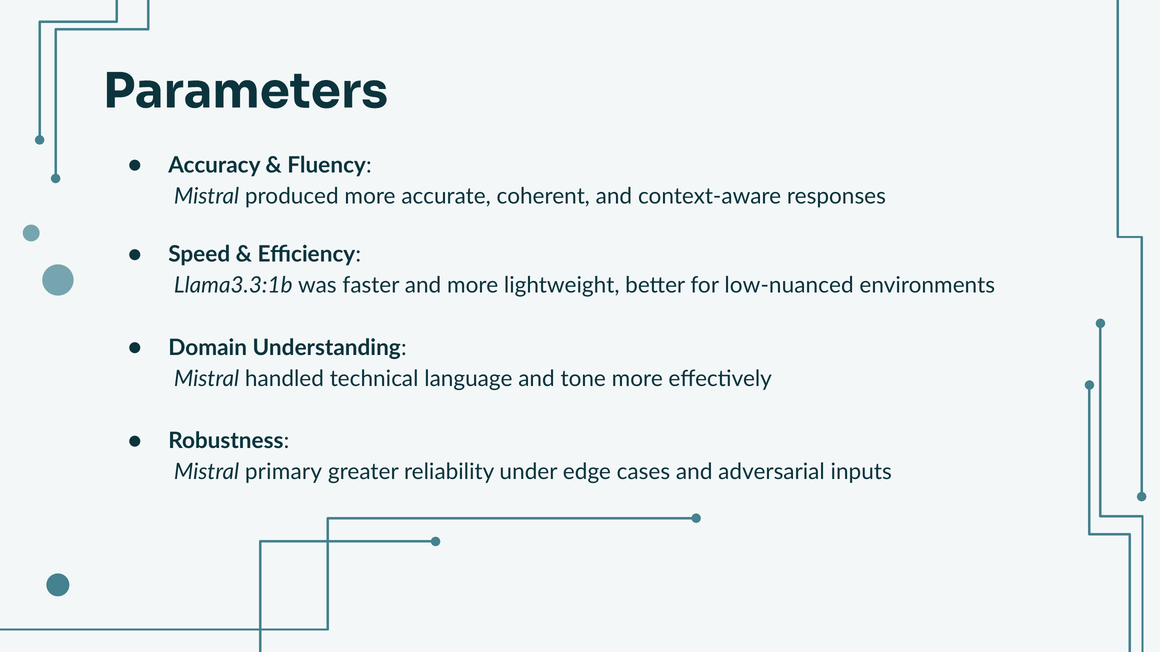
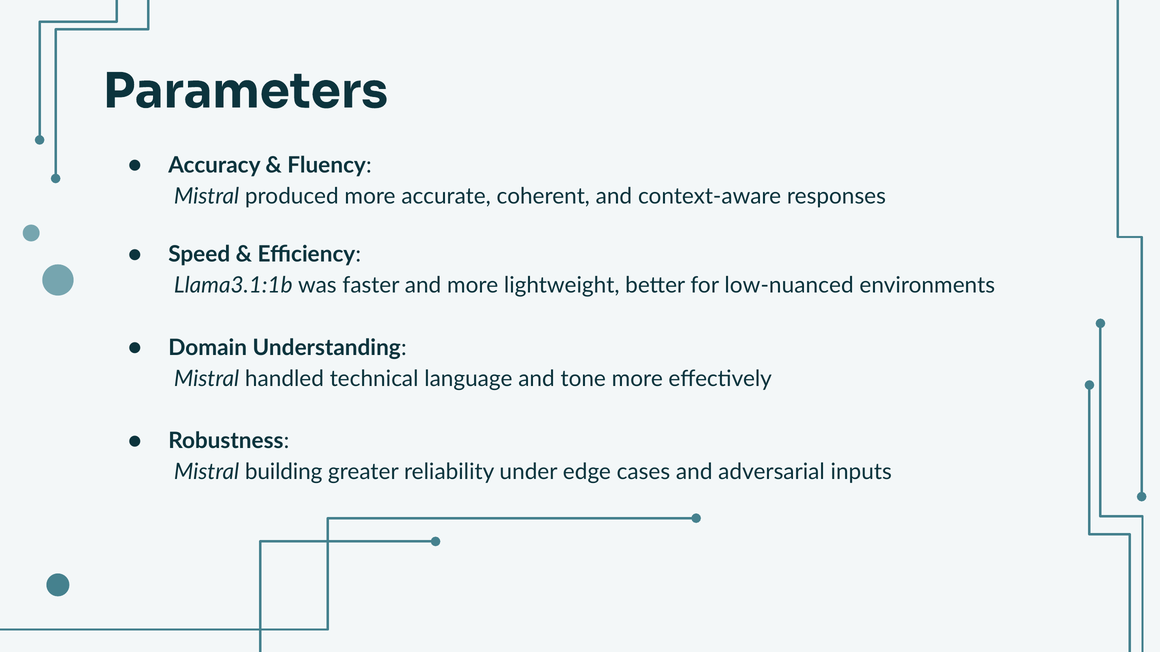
Llama3.3:1b: Llama3.3:1b -> Llama3.1:1b (233, 286)
primary: primary -> building (284, 472)
